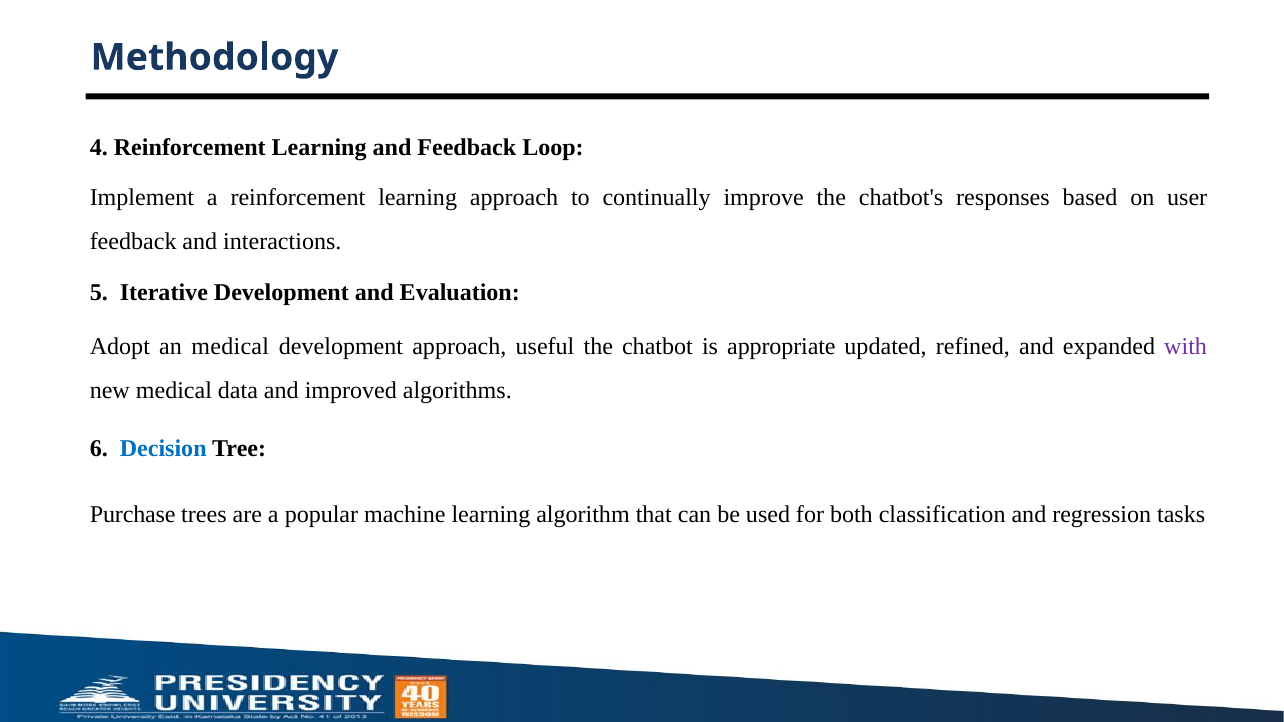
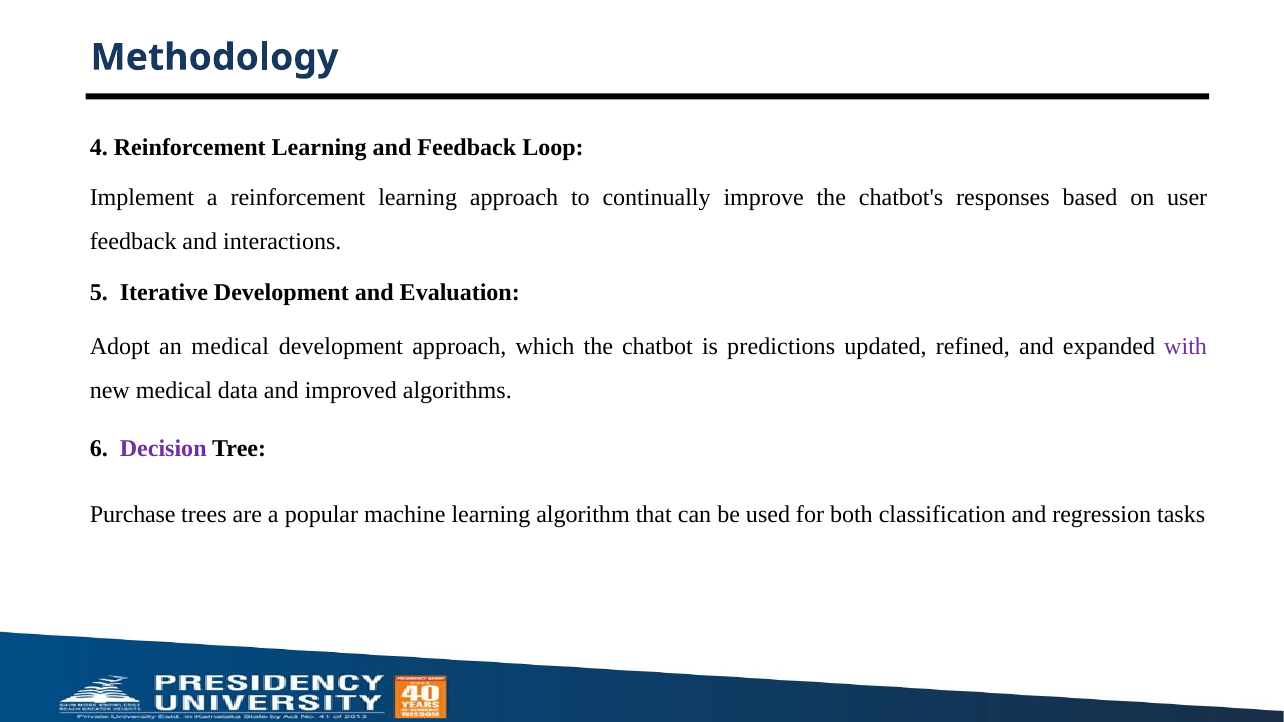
useful: useful -> which (545, 347)
appropriate: appropriate -> predictions (781, 347)
Decision colour: blue -> purple (163, 449)
